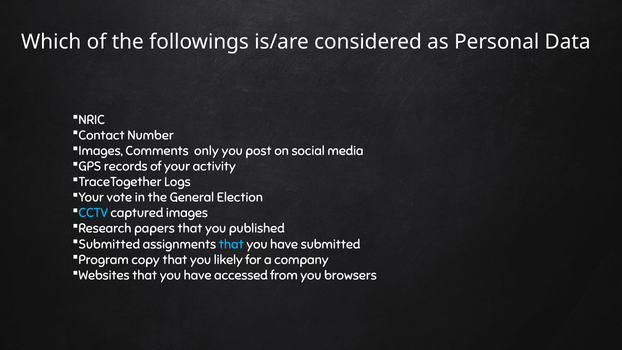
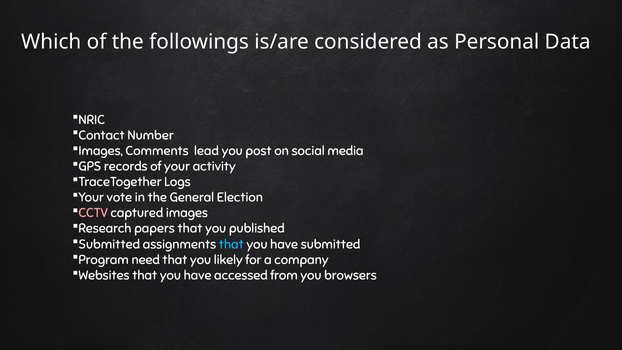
only: only -> lead (206, 151)
CCTV colour: light blue -> pink (93, 213)
copy: copy -> need (146, 260)
